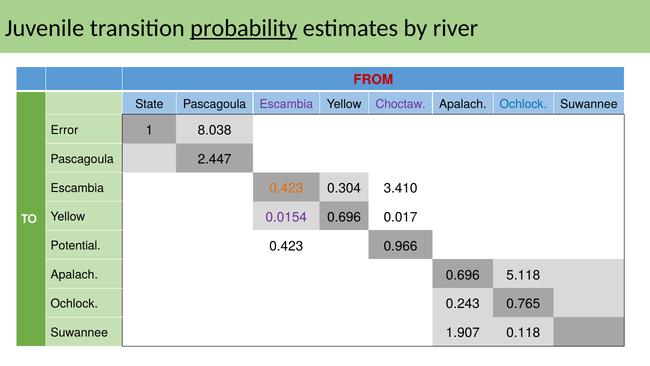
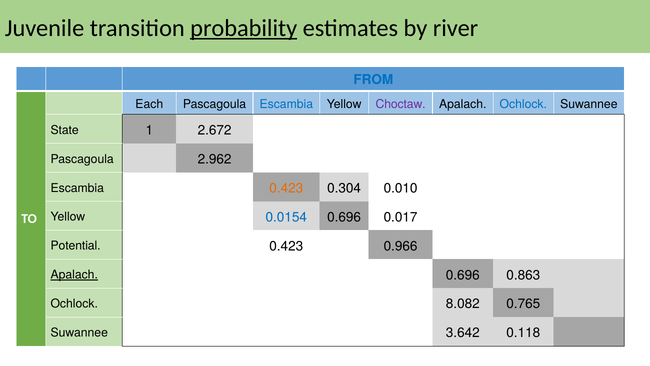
FROM colour: red -> blue (373, 80)
State: State -> Each (149, 104)
Escambia colour: purple -> blue (286, 104)
Error: Error -> State (65, 130)
8.038: 8.038 -> 2.672 (215, 130)
2.447: 2.447 -> 2.962 (215, 159)
3.410: 3.410 -> 0.010 (401, 188)
0.0154 colour: purple -> blue (286, 217)
Apalach underline: none -> present (74, 275)
5.118: 5.118 -> 0.863 (523, 275)
0.243: 0.243 -> 8.082 (463, 304)
1.907: 1.907 -> 3.642 (463, 333)
